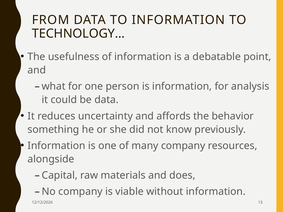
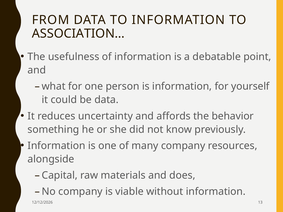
TECHNOLOGY…: TECHNOLOGY… -> ASSOCIATION… (78, 34)
analysis: analysis -> yourself (250, 86)
